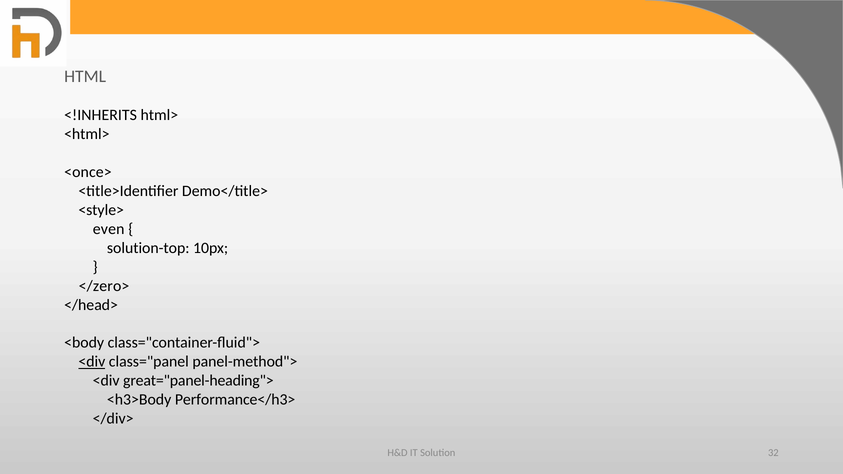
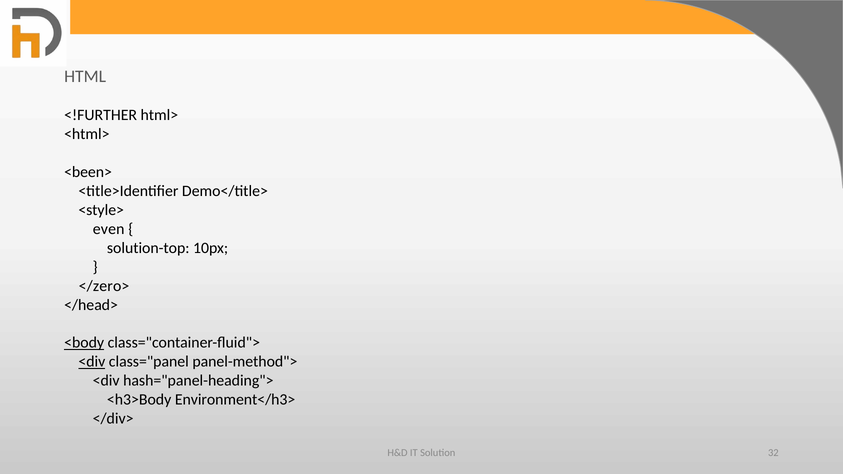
<!INHERITS: <!INHERITS -> <!FURTHER (101, 115)
<once>: <once> -> <been> (88, 172)
<body underline: none -> present (84, 343)
great="panel-heading">: great="panel-heading"> -> hash="panel-heading"> (198, 381)
Performance</h3>: Performance</h3> -> Environment</h3> (235, 400)
